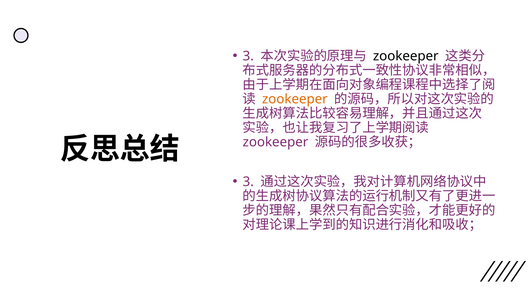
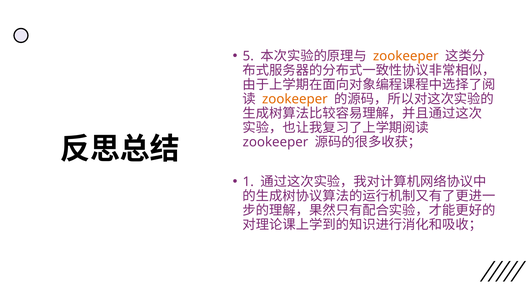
3: 3 -> 5 (248, 56)
zookeeper colour: black -> orange (406, 56)
3: 3 -> 1 (248, 182)
